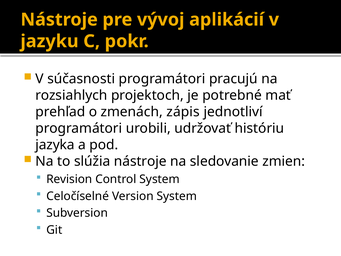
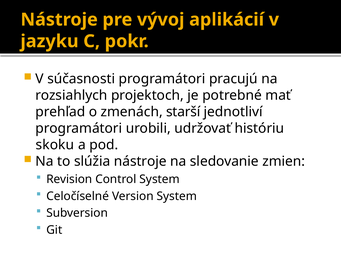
zápis: zápis -> starší (183, 112)
jazyka: jazyka -> skoku (55, 145)
